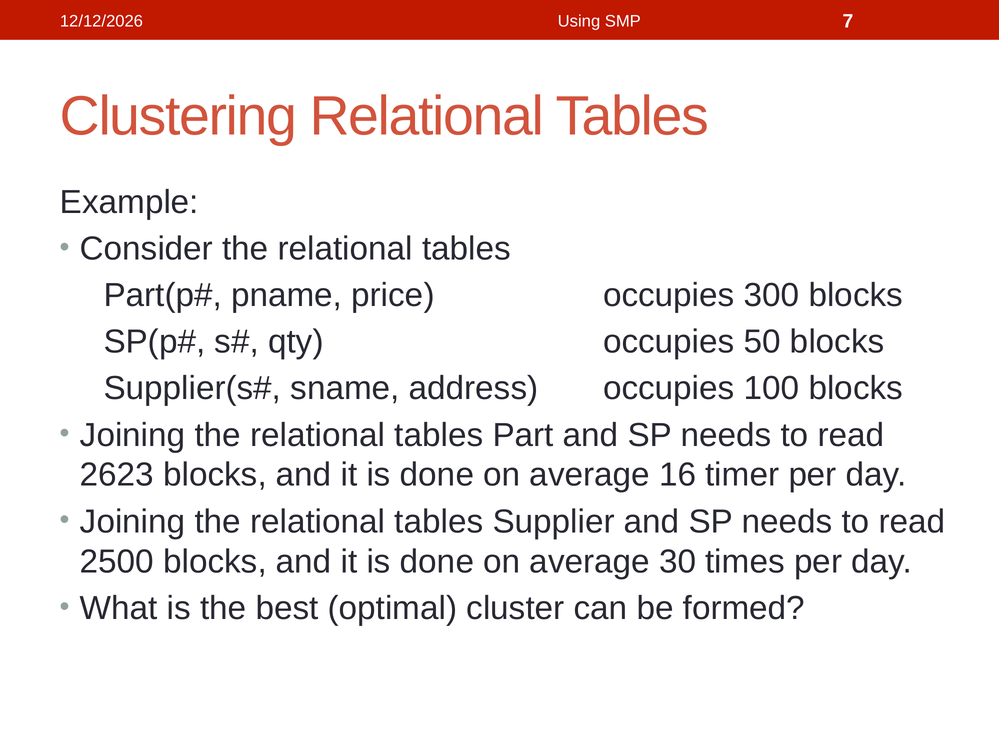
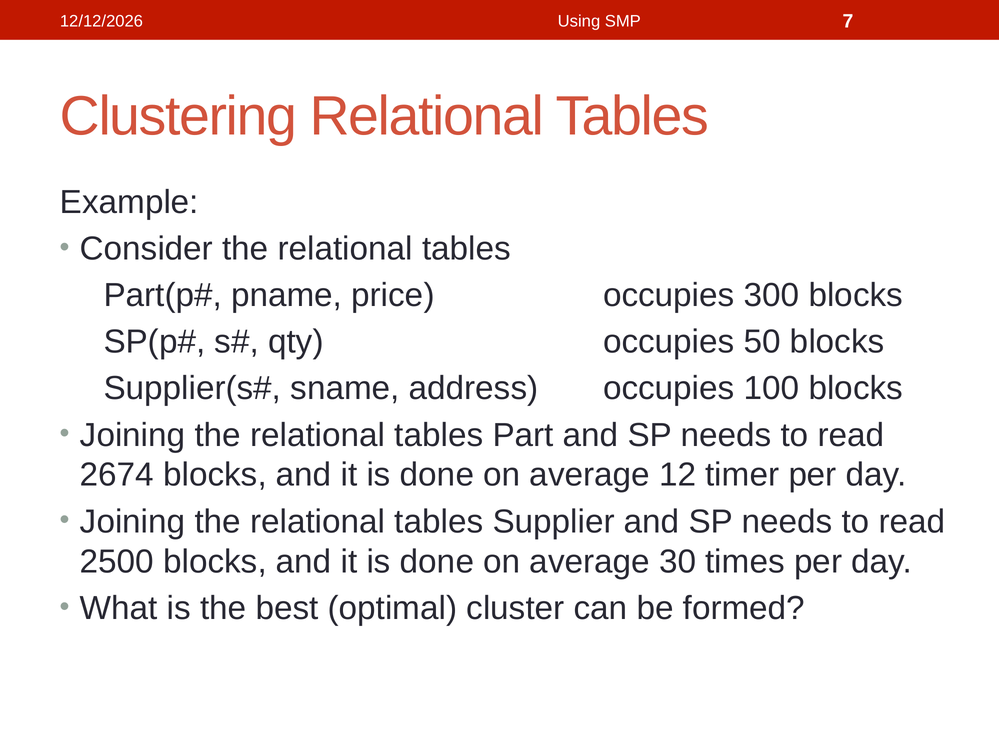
2623: 2623 -> 2674 (117, 475)
16: 16 -> 12 (678, 475)
